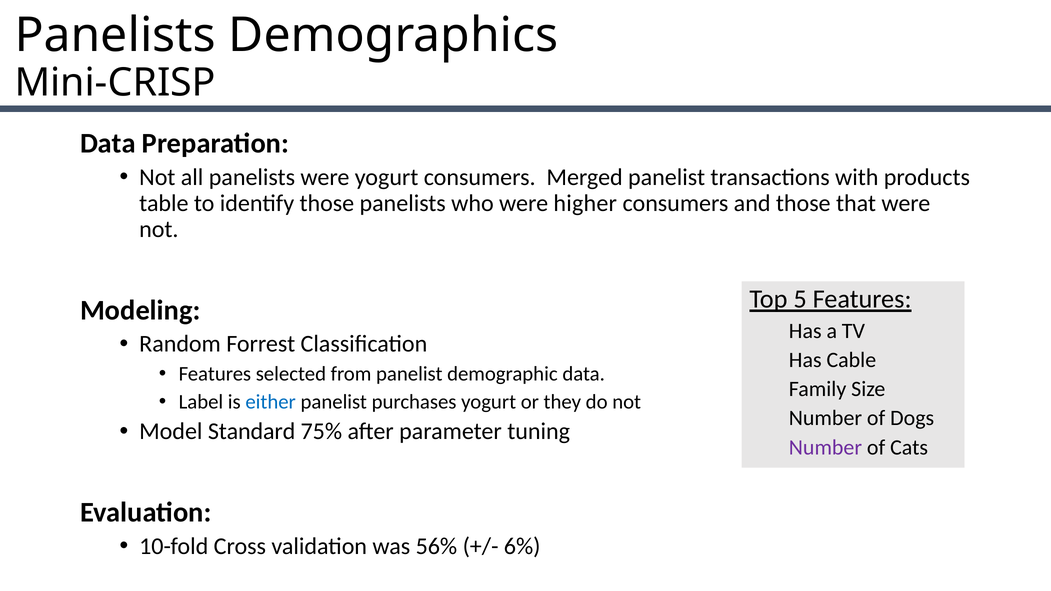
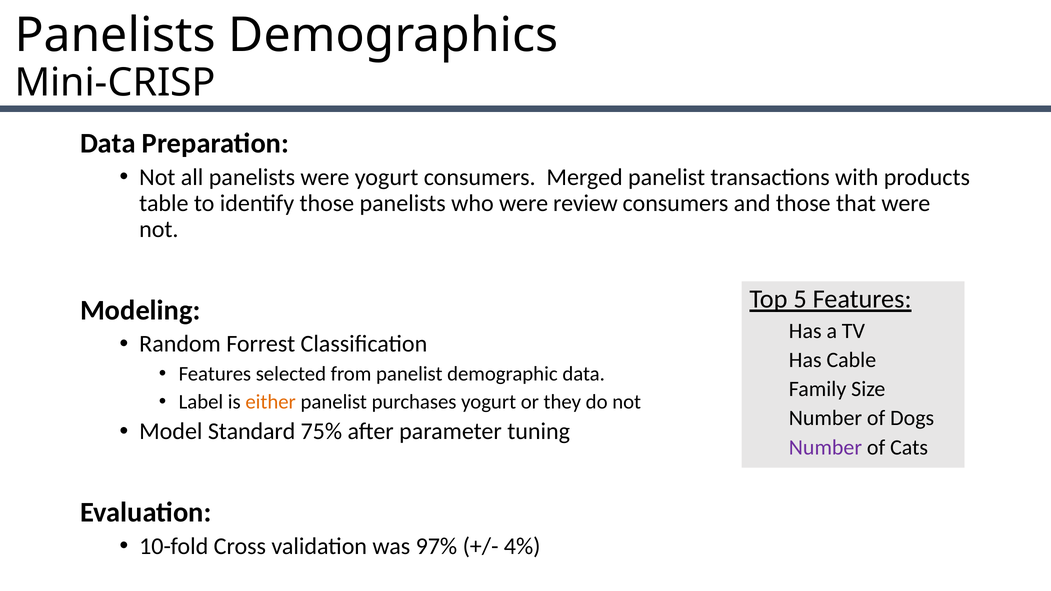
higher: higher -> review (585, 203)
either colour: blue -> orange (271, 402)
56%: 56% -> 97% (436, 546)
6%: 6% -> 4% (522, 546)
